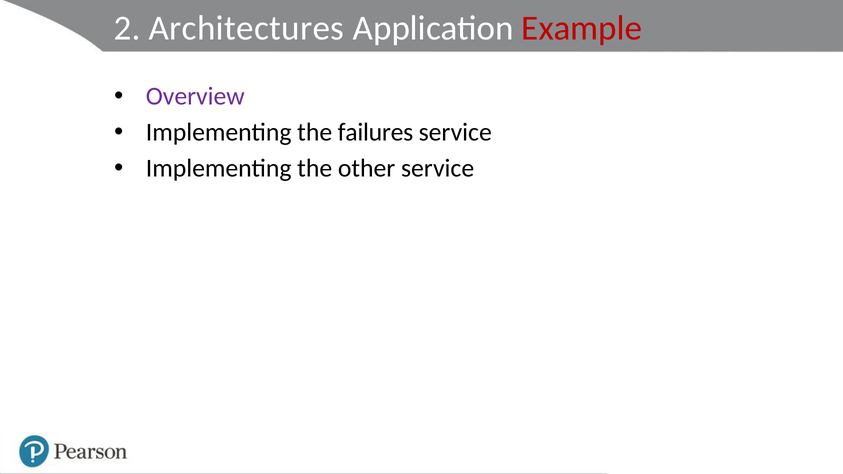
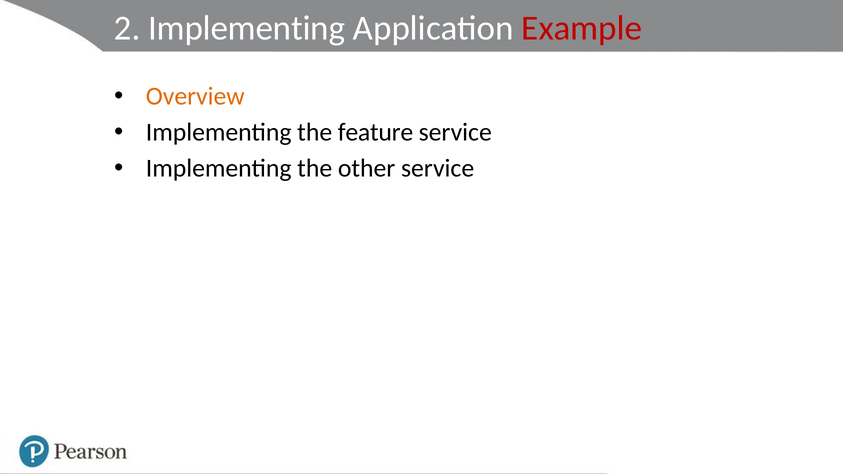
2 Architectures: Architectures -> Implementing (247, 28)
Overview colour: purple -> orange (195, 97)
failures: failures -> feature (376, 133)
